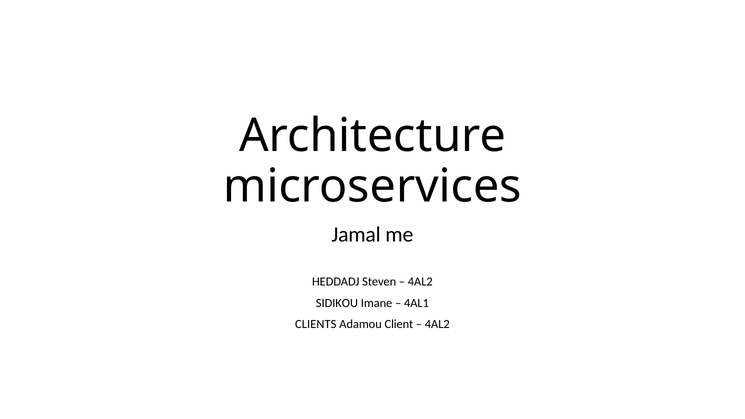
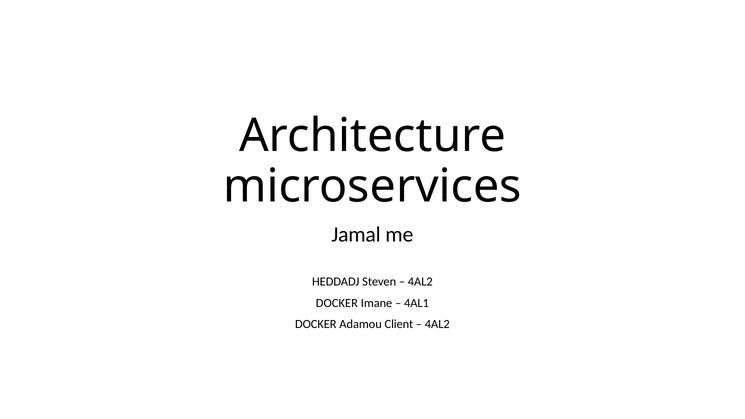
SIDIKOU: SIDIKOU -> DOCKER (337, 303)
CLIENTS: CLIENTS -> DOCKER (316, 324)
